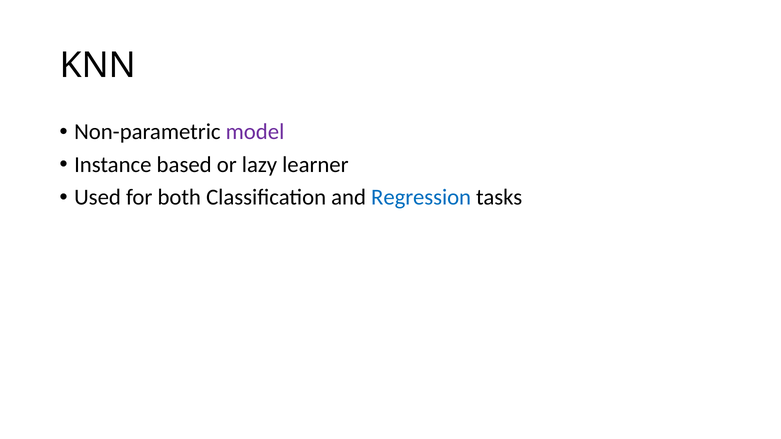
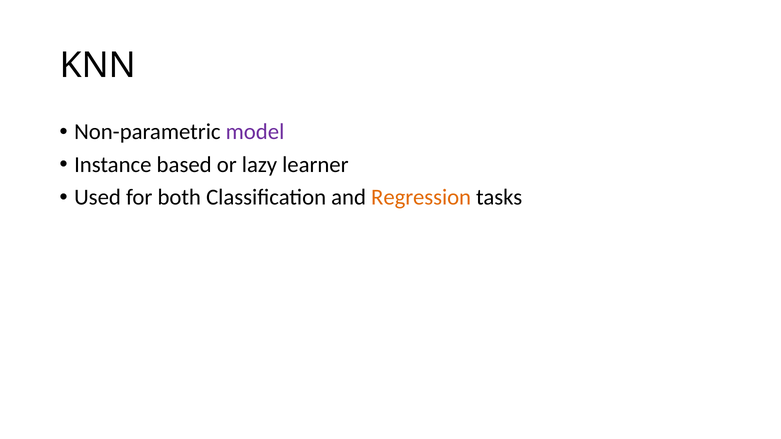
Regression colour: blue -> orange (421, 198)
